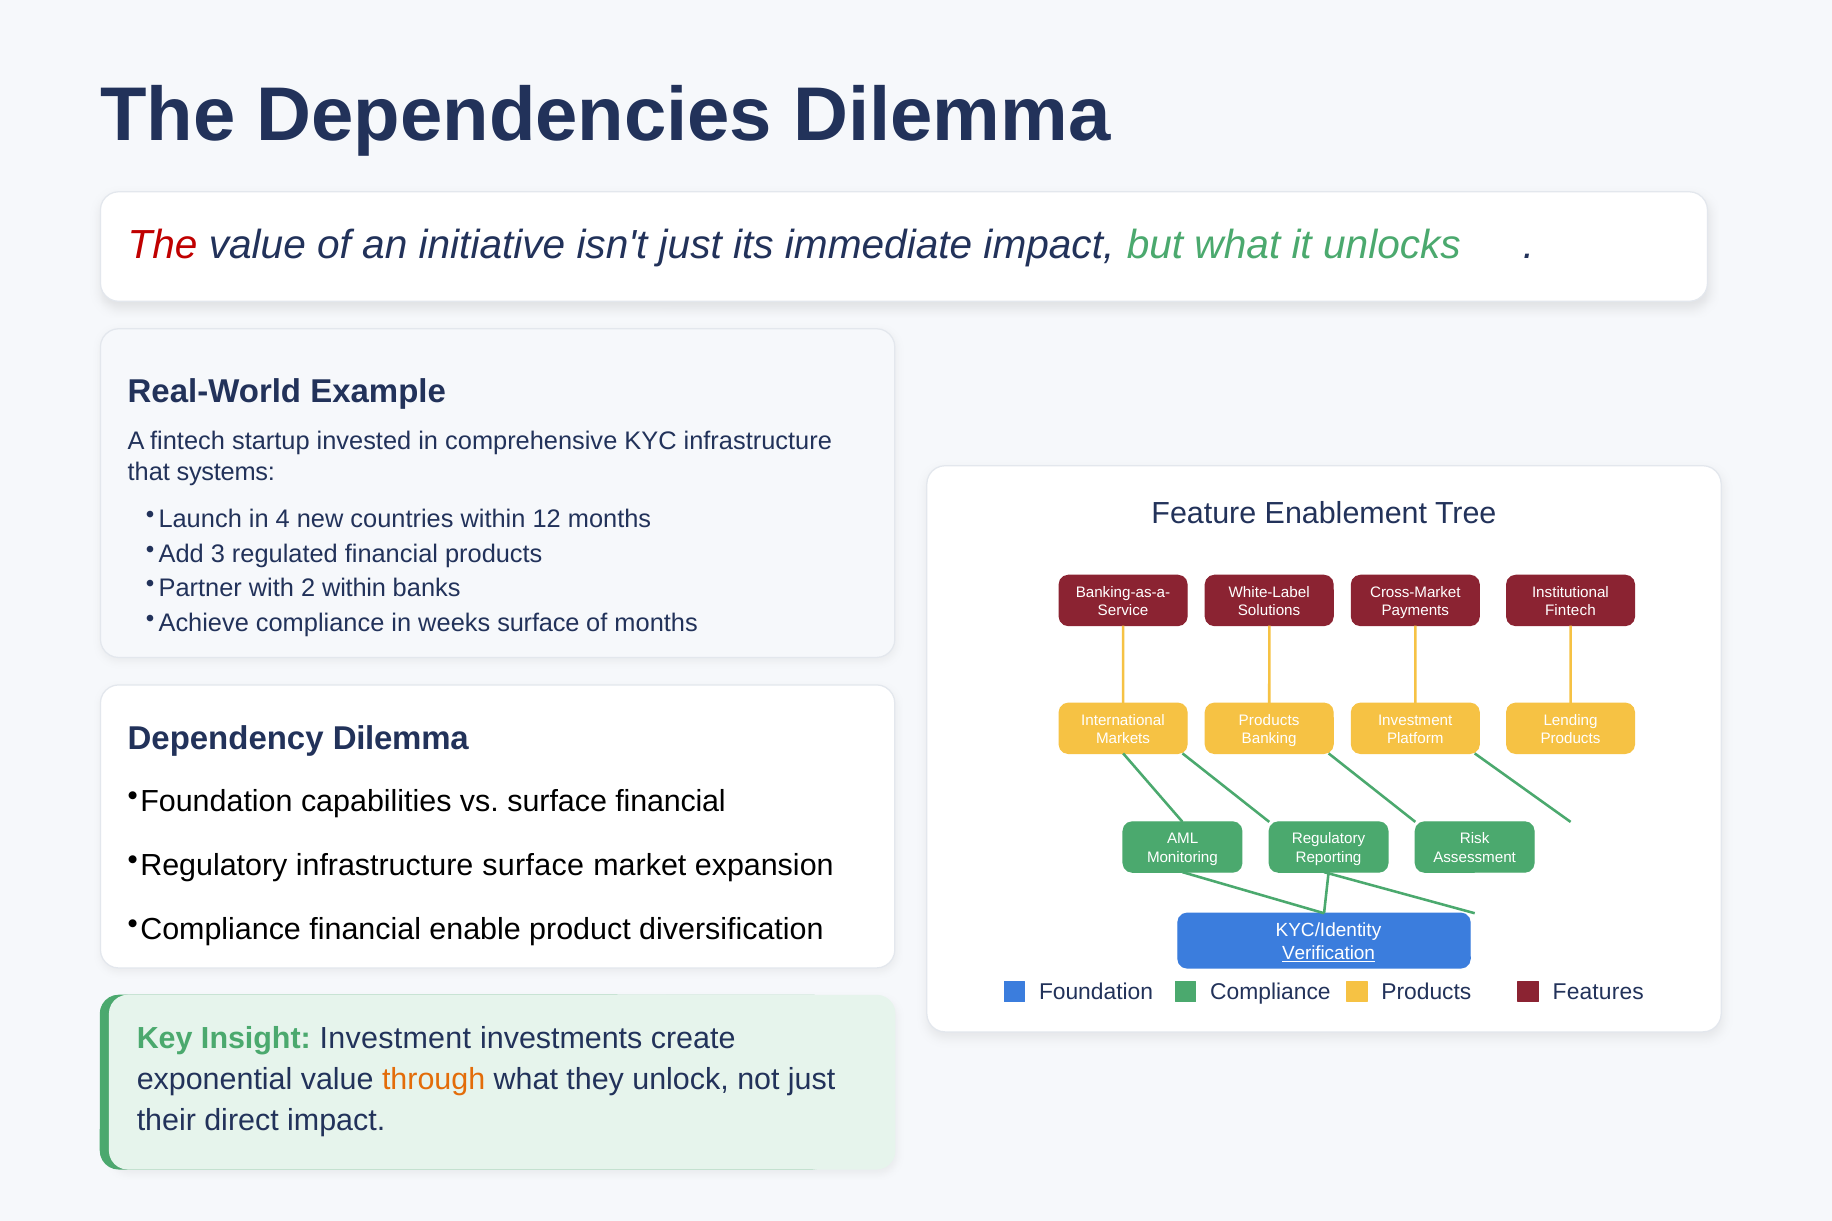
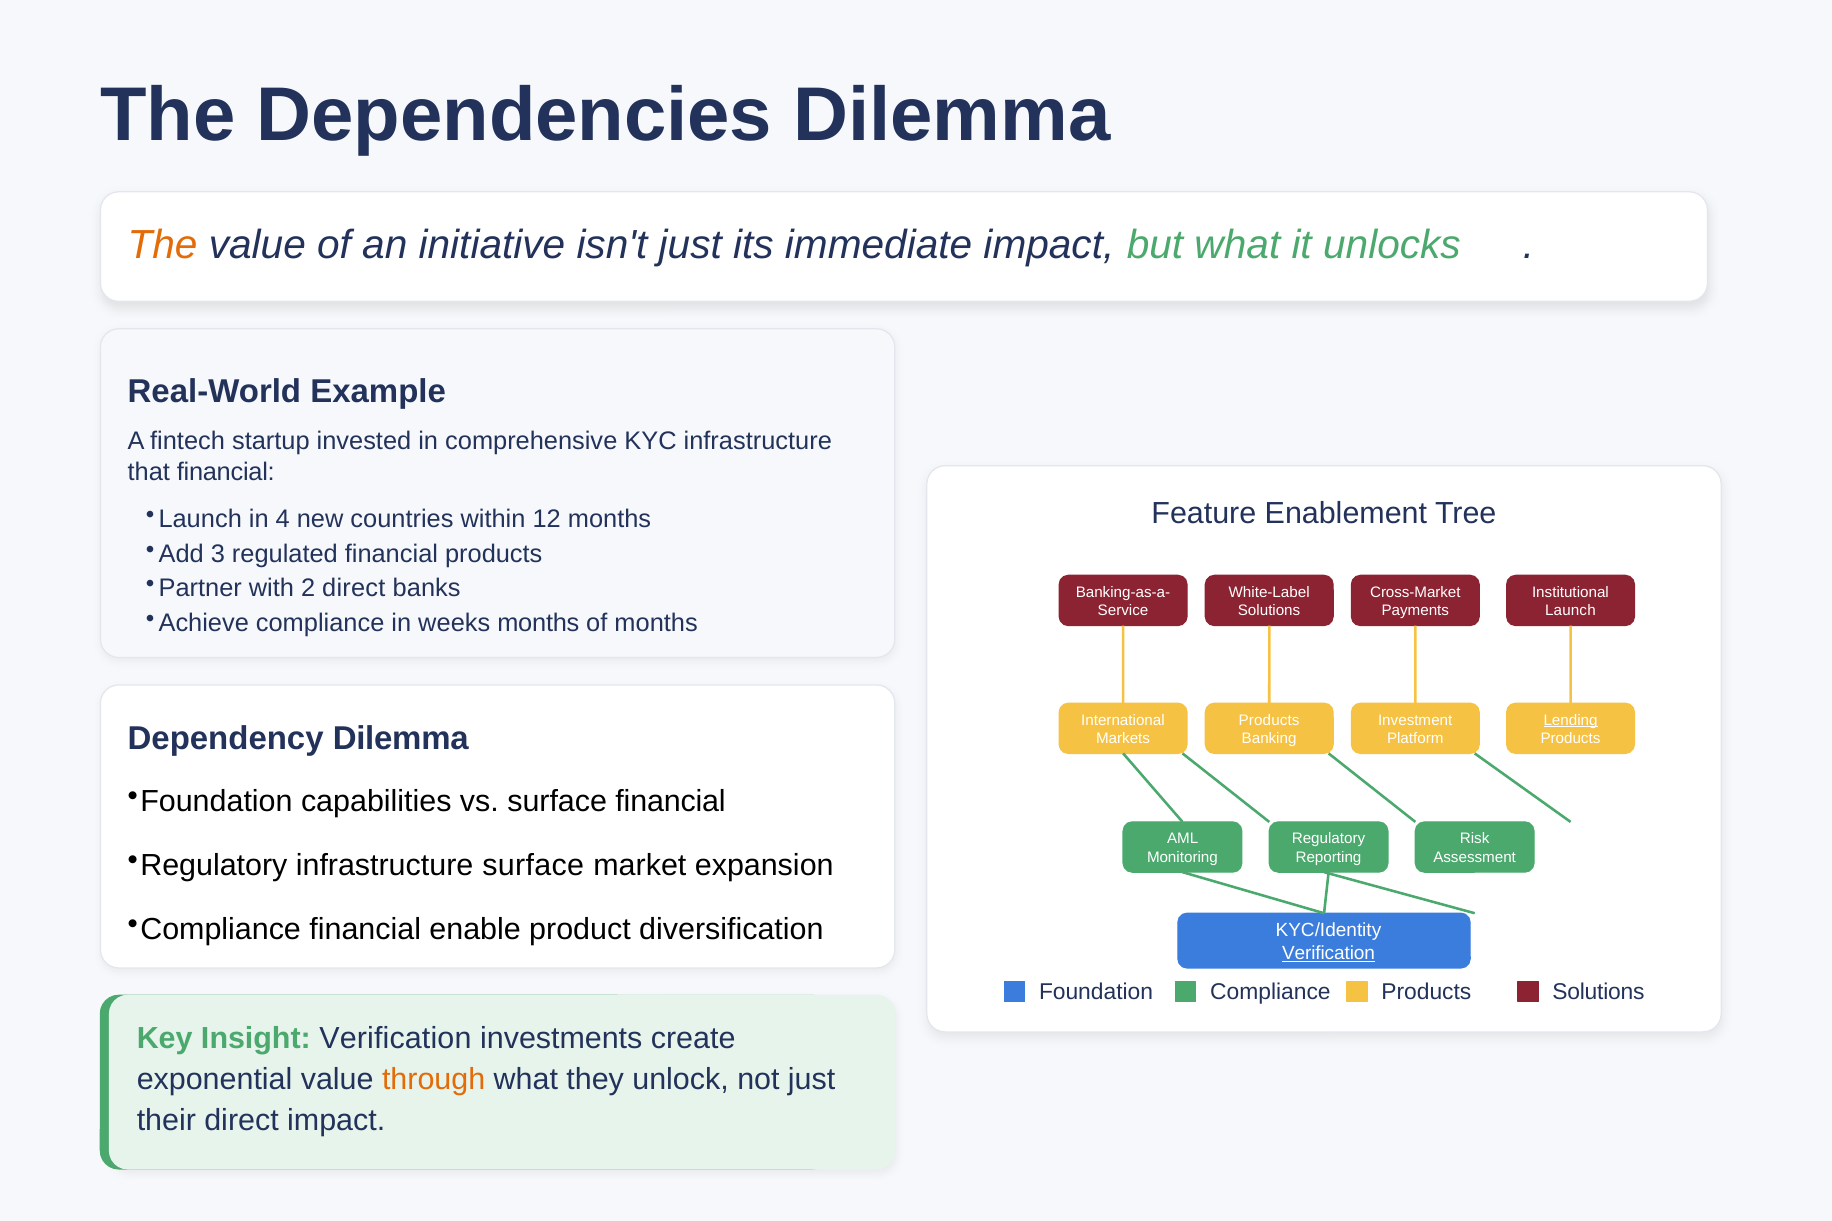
The colour: red -> orange (163, 245)
that systems: systems -> financial (226, 472)
2 within: within -> direct (354, 589)
Fintech: Fintech -> Launch (1570, 611)
weeks surface: surface -> months (538, 623)
Lending underline: none -> present (1571, 720)
Products Features: Features -> Solutions (1598, 992)
Insight Investment: Investment -> Verification (395, 1039)
